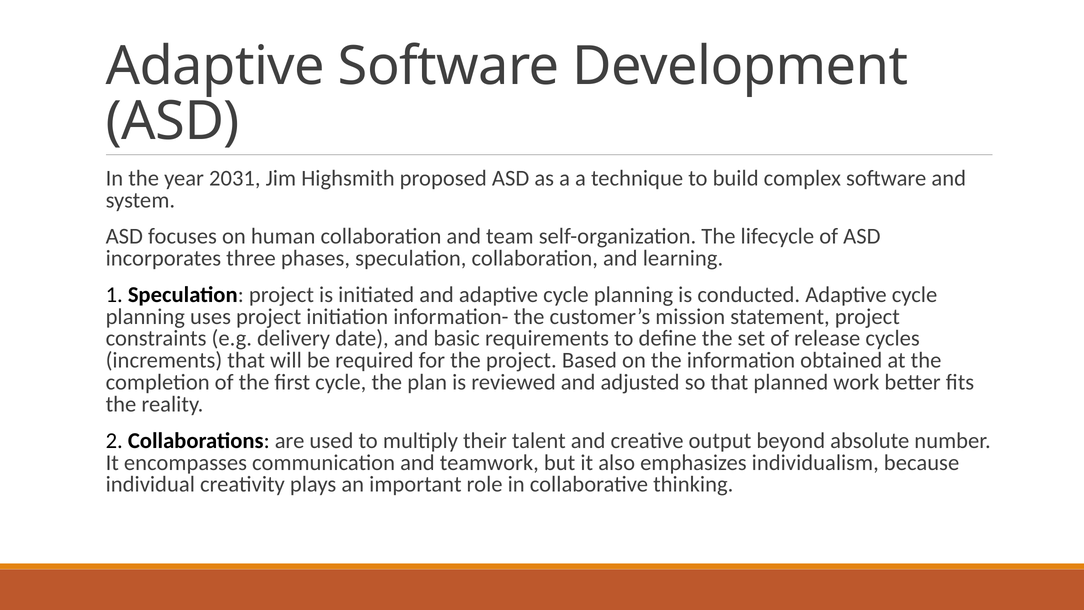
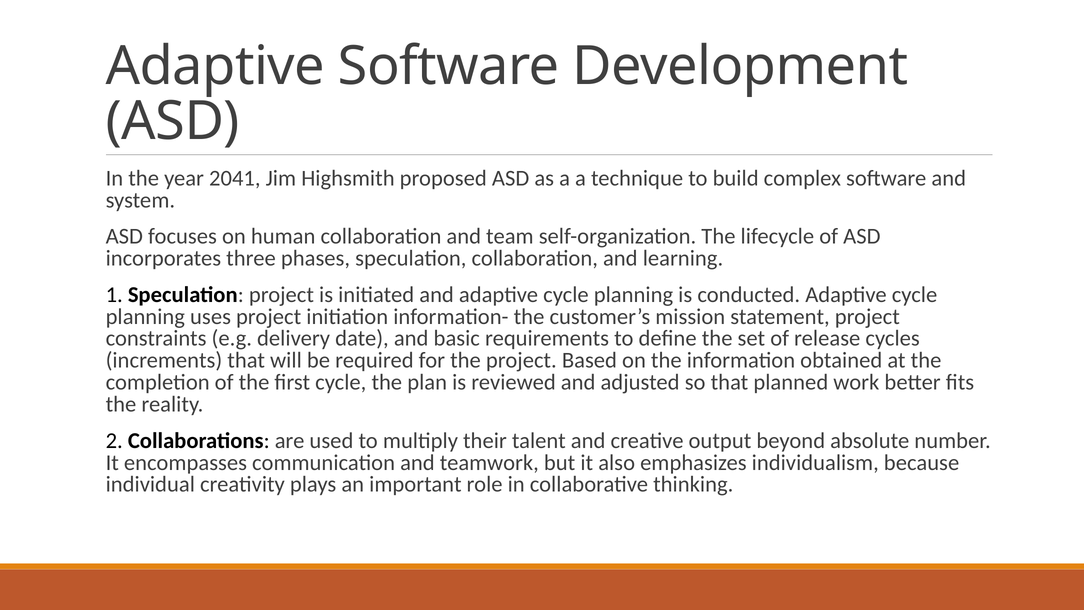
2031: 2031 -> 2041 (235, 178)
